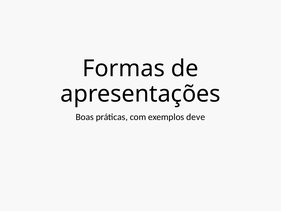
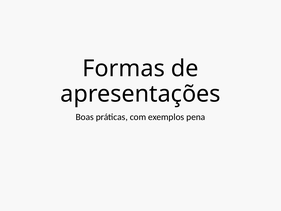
deve: deve -> pena (196, 117)
